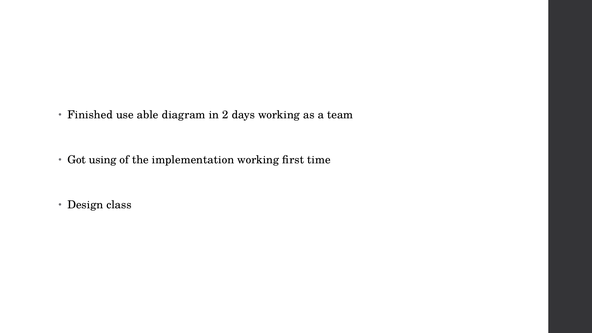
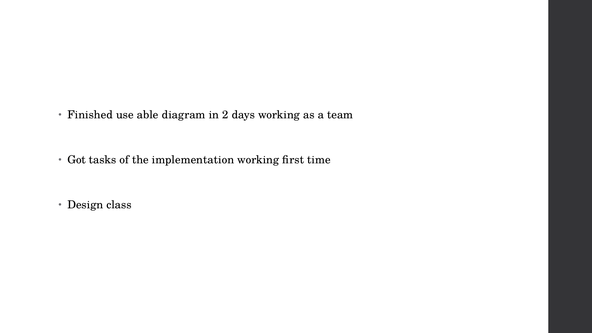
using: using -> tasks (103, 160)
